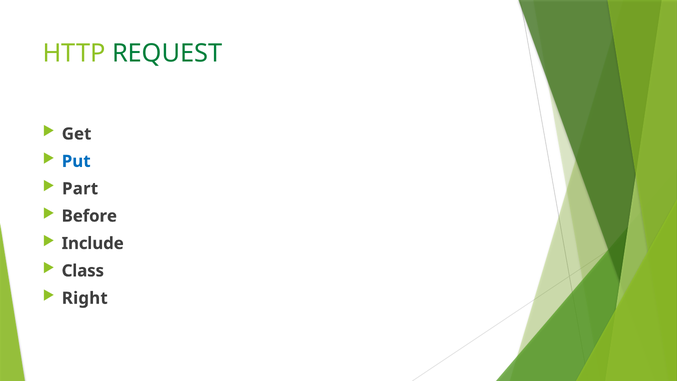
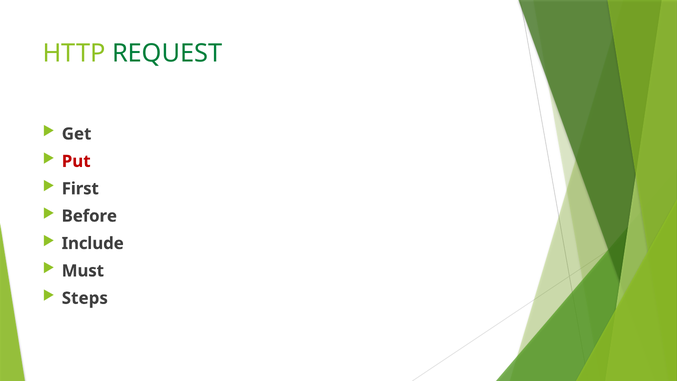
Put colour: blue -> red (76, 161)
Part: Part -> First (80, 189)
Class: Class -> Must (83, 271)
Right: Right -> Steps (85, 298)
